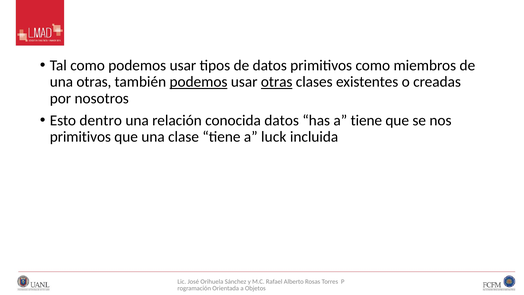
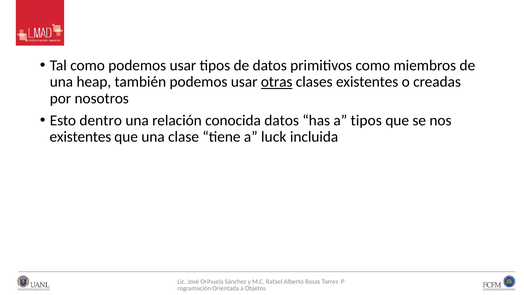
una otras: otras -> heap (94, 82)
podemos underline: present -> none (199, 82)
a tiene: tiene -> tipos (366, 120)
primitivos: primitivos -> existentes (80, 137)
